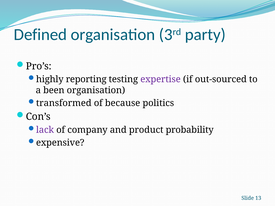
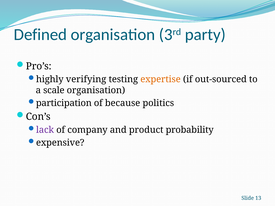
reporting: reporting -> verifying (86, 79)
expertise colour: purple -> orange (161, 79)
been: been -> scale (54, 90)
transformed: transformed -> participation (64, 103)
